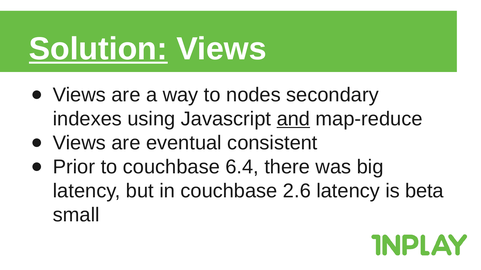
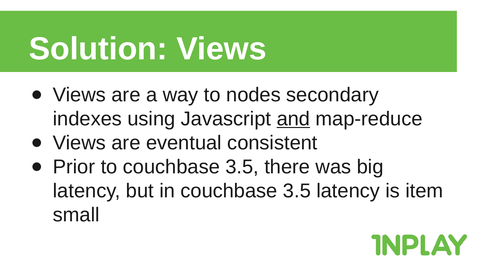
Solution underline: present -> none (98, 49)
to couchbase 6.4: 6.4 -> 3.5 (242, 167)
in couchbase 2.6: 2.6 -> 3.5 (297, 191)
beta: beta -> item (424, 191)
